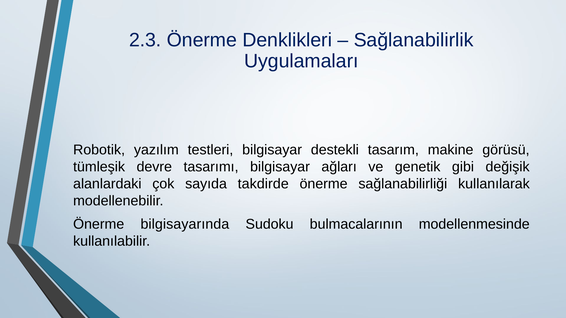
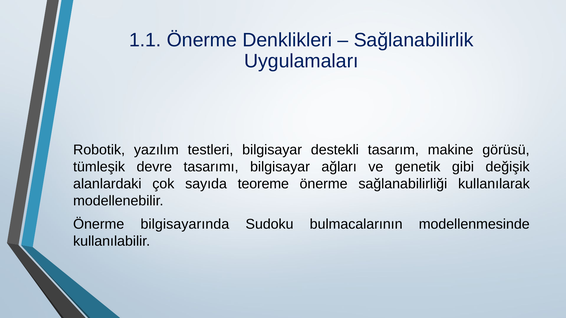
2.3: 2.3 -> 1.1 (145, 40)
takdirde: takdirde -> teoreme (263, 184)
